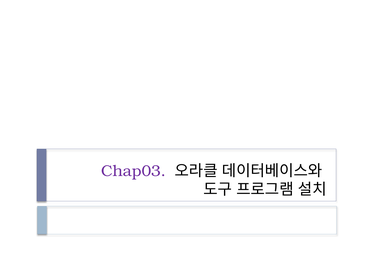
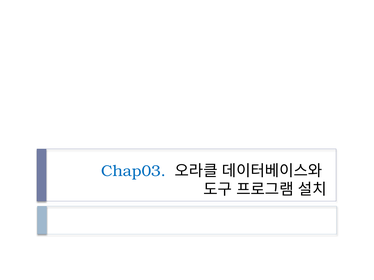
Chap03 colour: purple -> blue (133, 171)
